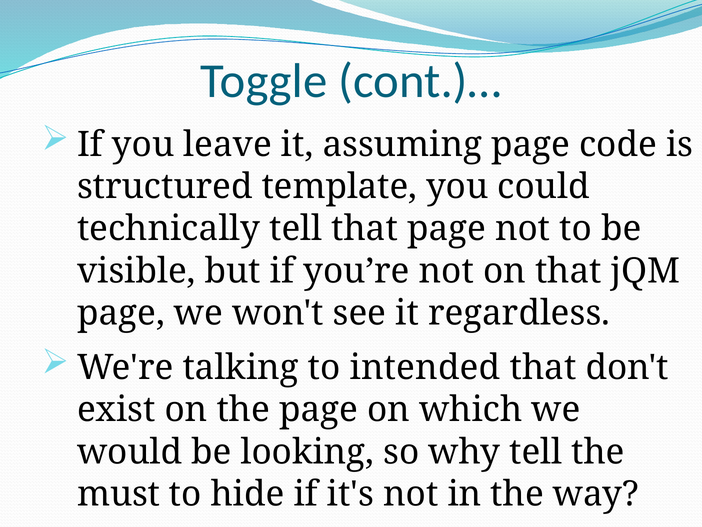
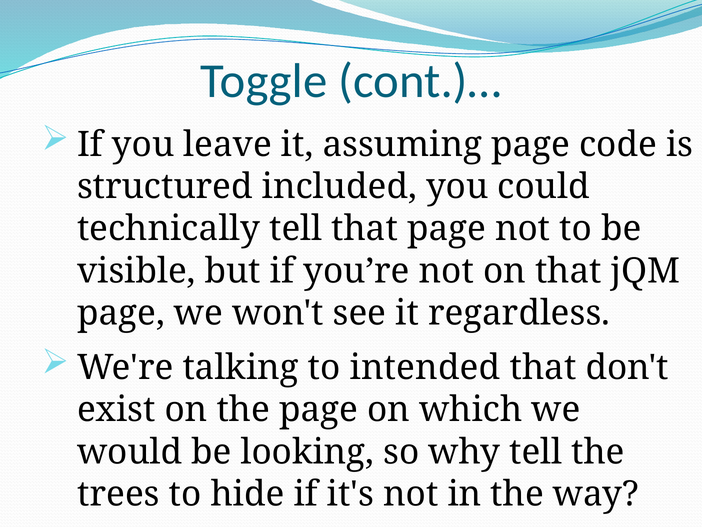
template: template -> included (339, 186)
must: must -> trees (118, 494)
